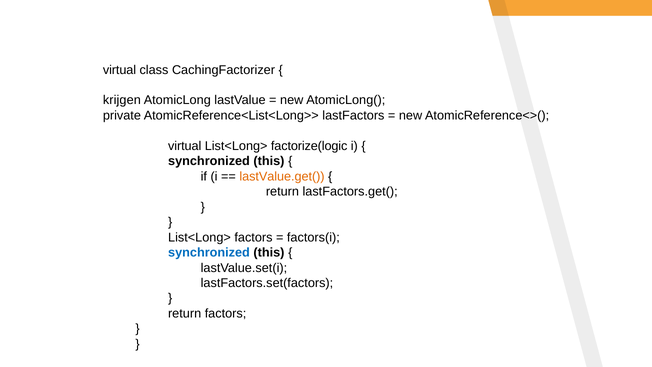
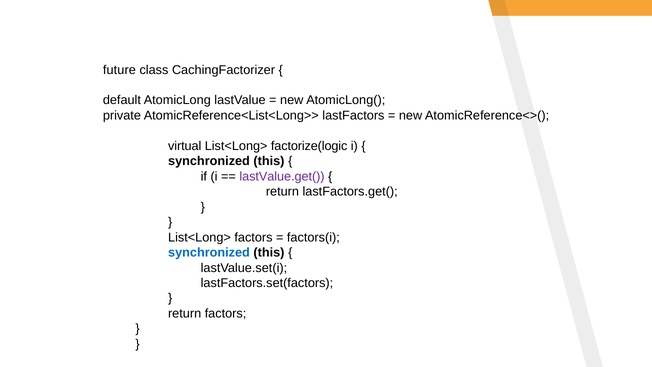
virtual: virtual -> future (119, 70)
krijgen: krijgen -> default (122, 100)
lastValue.get( colour: orange -> purple (282, 176)
